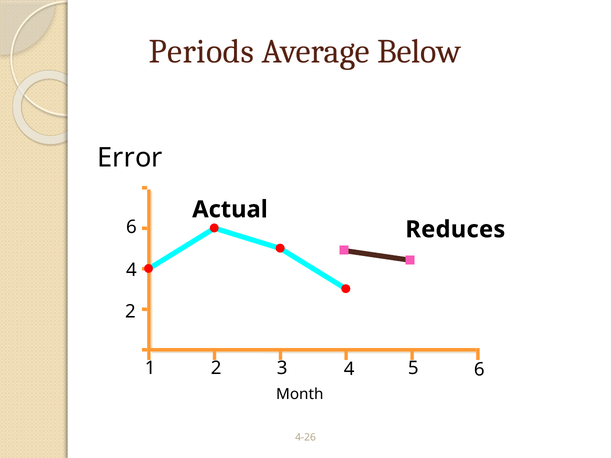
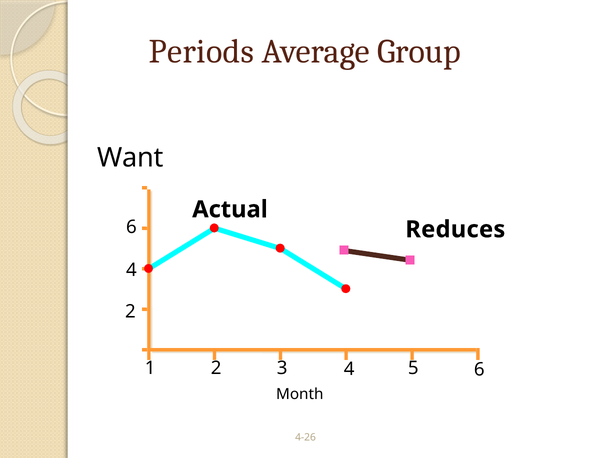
Below: Below -> Group (419, 51)
Error: Error -> Want (130, 158)
